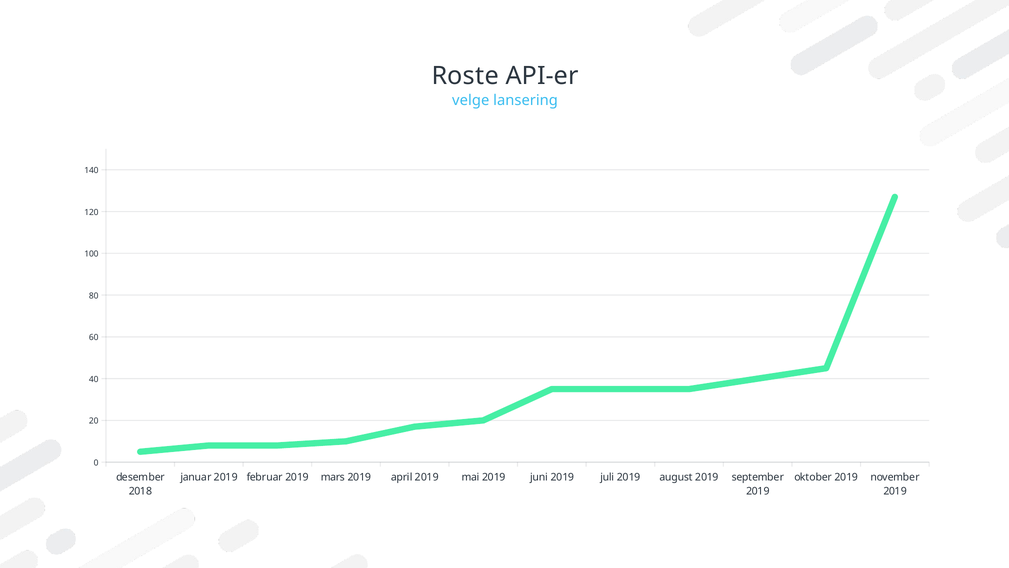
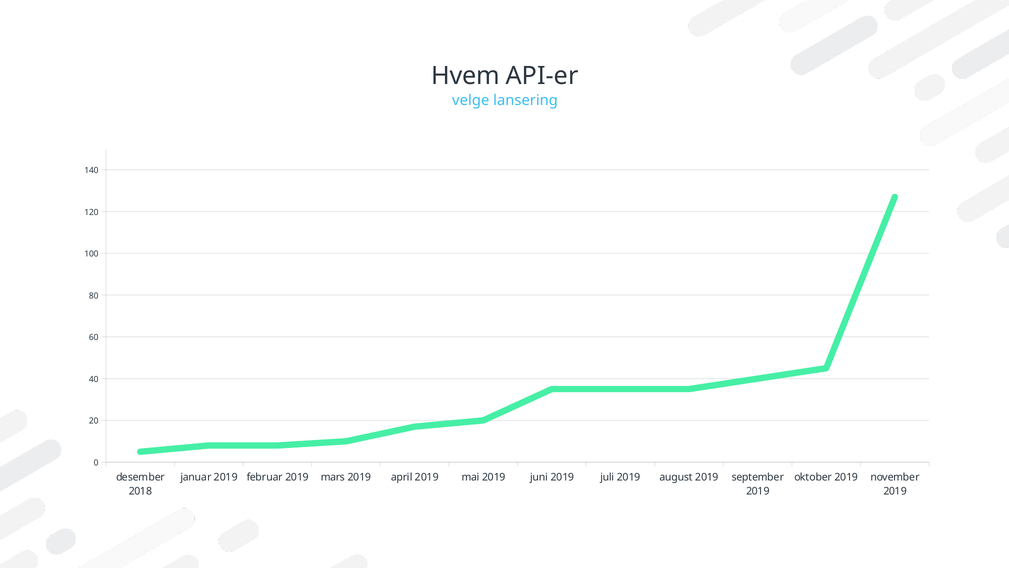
Roste: Roste -> Hvem (465, 76)
